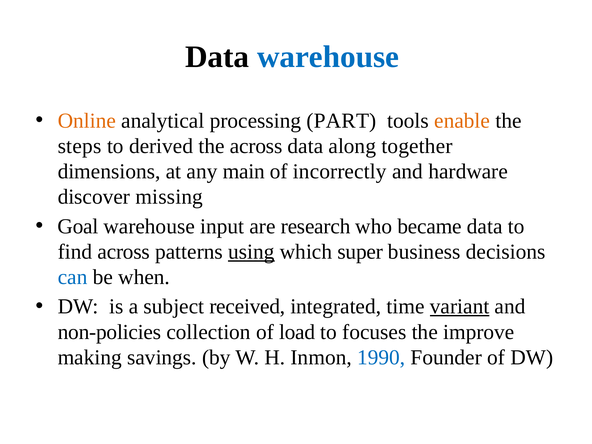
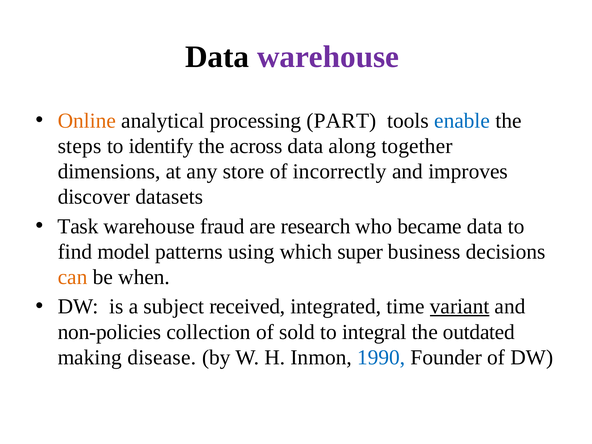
warehouse colour: blue -> purple (328, 57)
enable colour: orange -> blue (462, 121)
derived: derived -> identify (161, 146)
main: main -> store (244, 171)
hardware: hardware -> improves (468, 171)
missing: missing -> datasets (169, 197)
Goal: Goal -> Task (78, 226)
input: input -> fraud (222, 226)
find across: across -> model (124, 252)
using underline: present -> none (251, 252)
can colour: blue -> orange (73, 277)
load: load -> sold (297, 332)
focuses: focuses -> integral (374, 332)
improve: improve -> outdated (479, 332)
savings: savings -> disease (162, 357)
